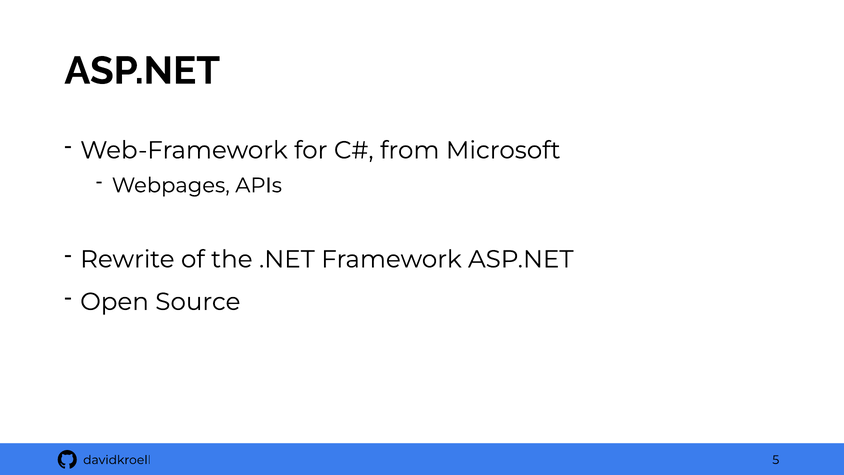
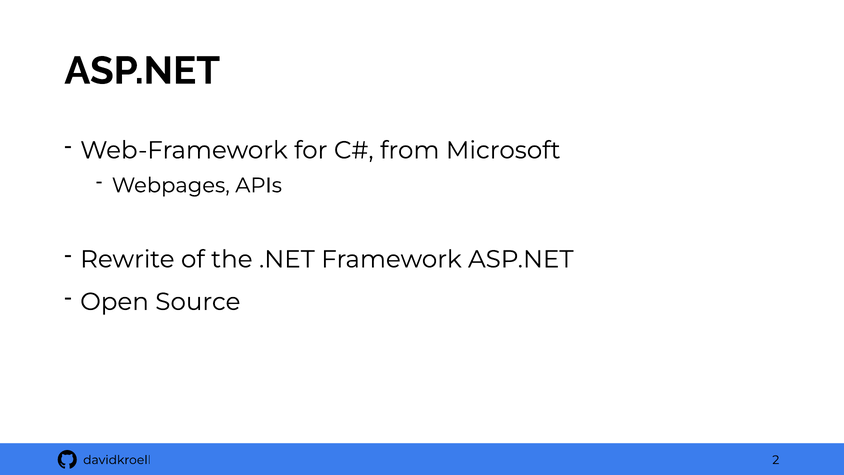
5: 5 -> 2 (776, 460)
